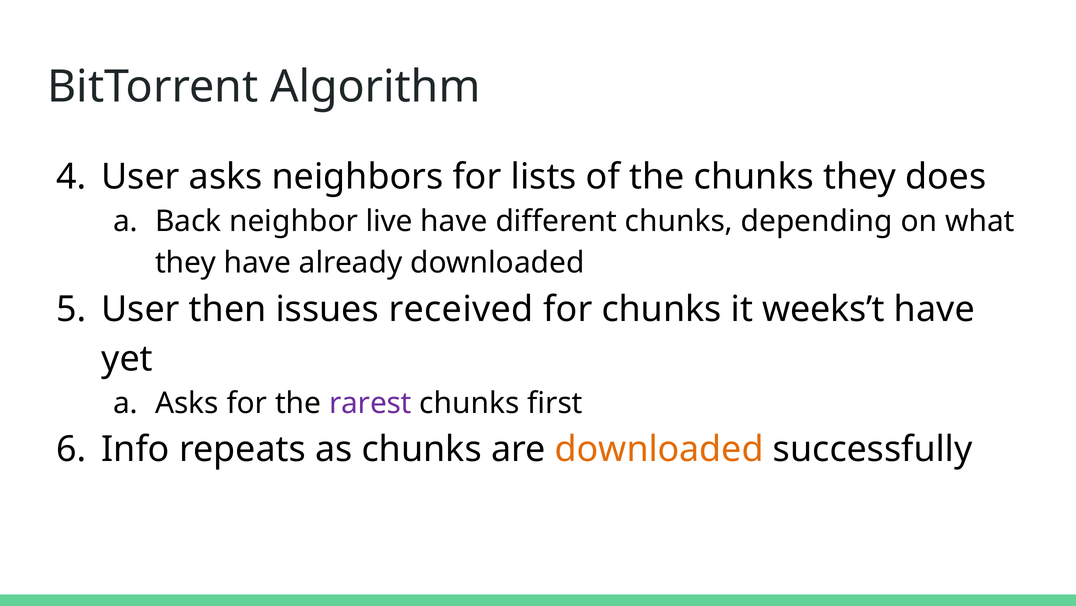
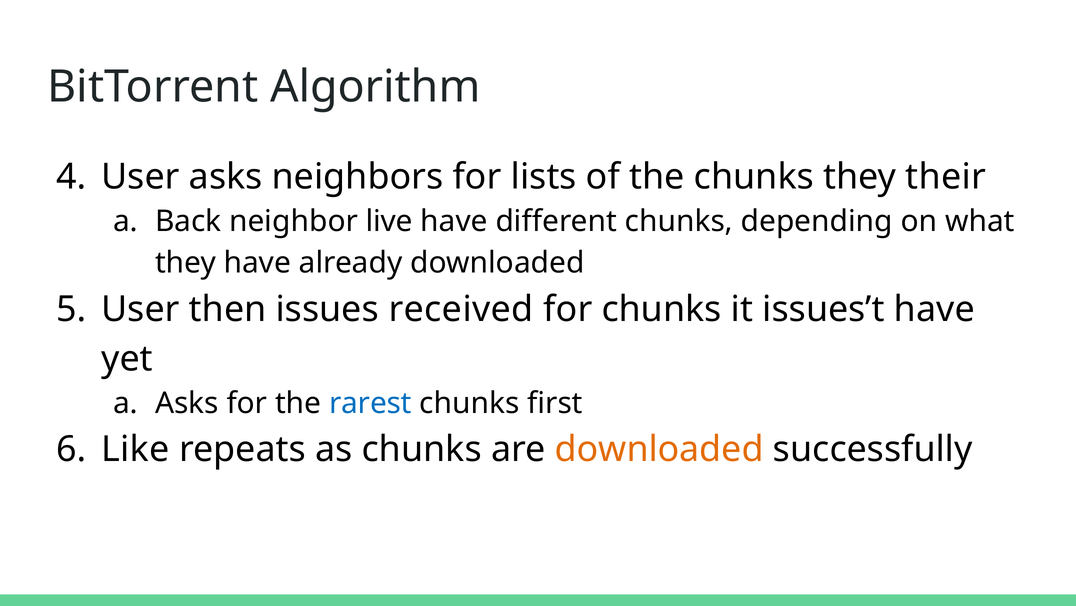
does: does -> their (946, 177)
weeks’t: weeks’t -> issues’t (824, 309)
rarest colour: purple -> blue (370, 403)
Info: Info -> Like (135, 449)
